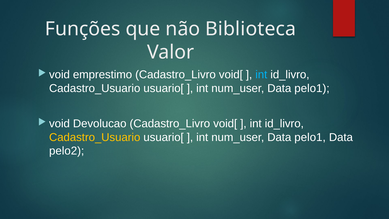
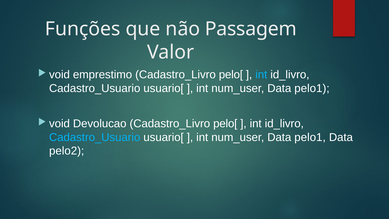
Biblioteca: Biblioteca -> Passagem (251, 29)
emprestimo Cadastro_Livro void[: void[ -> pelo[ (231, 75)
Devolucao Cadastro_Livro void[: void[ -> pelo[ (225, 124)
Cadastro_Usuario colour: yellow -> light blue (95, 137)
